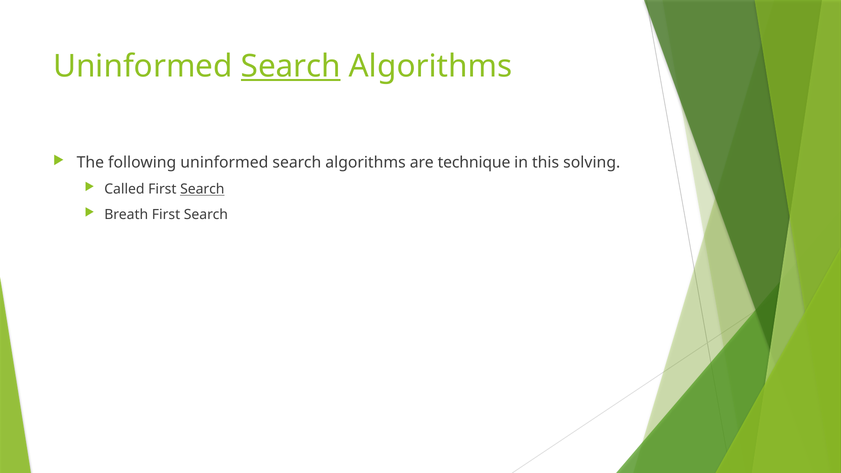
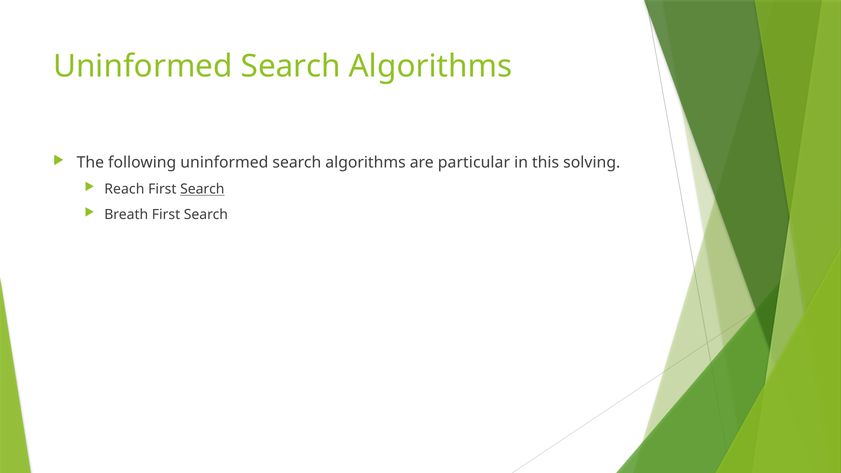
Search underline: present -> none (291, 66)
technique: technique -> particular (474, 163)
Called: Called -> Reach (124, 189)
